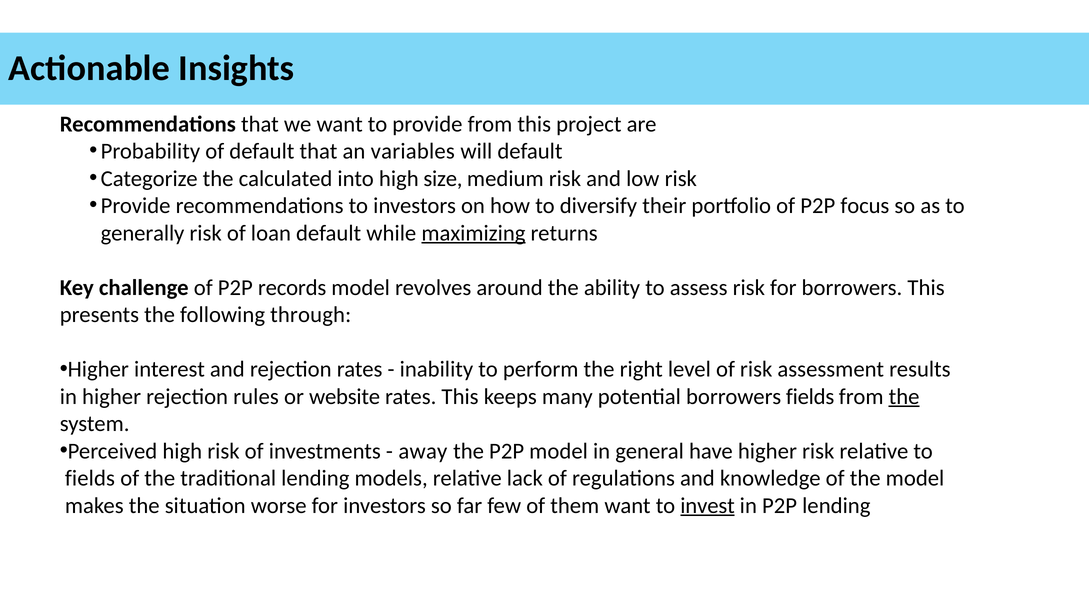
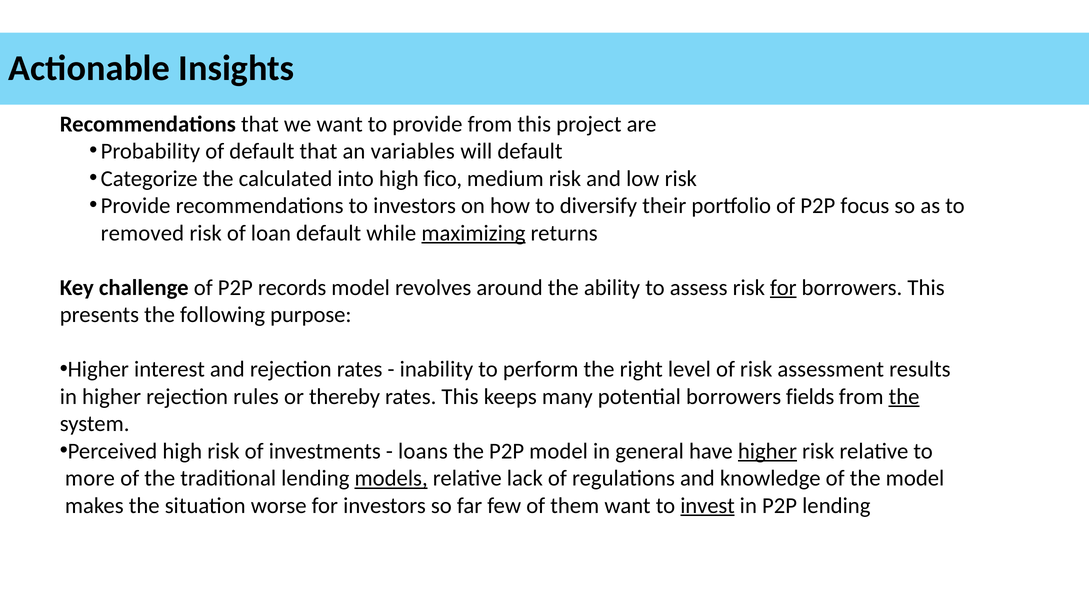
size: size -> fico (443, 178)
generally: generally -> removed (142, 233)
for underline: none -> present (783, 287)
through: through -> purpose (311, 315)
website: website -> thereby (345, 396)
away: away -> loans (423, 451)
higher underline: none -> present (767, 451)
fields: fields -> more (90, 478)
models underline: none -> present (391, 478)
